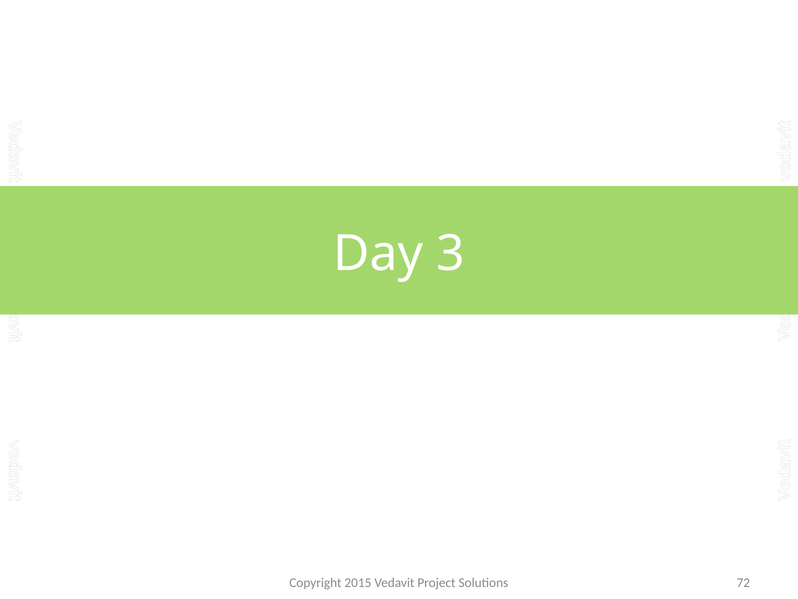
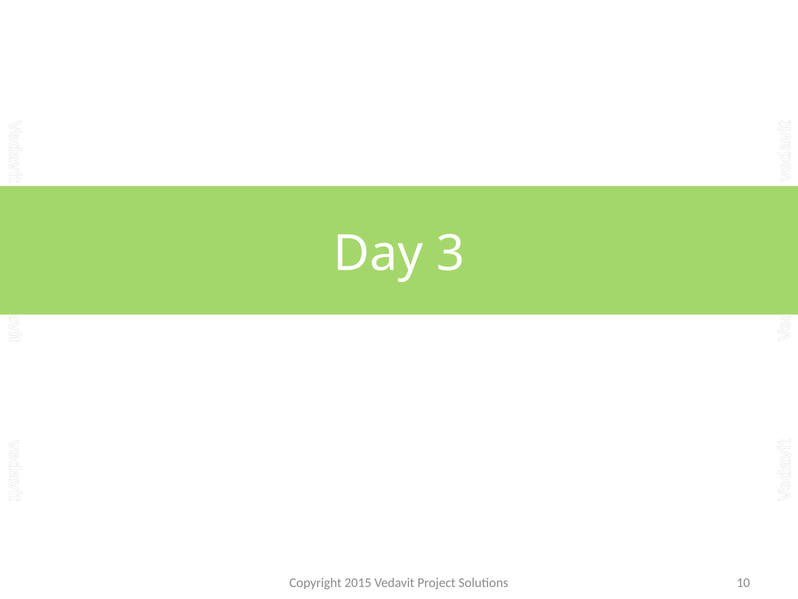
72: 72 -> 10 (743, 582)
